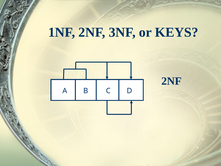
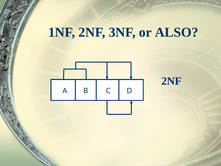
KEYS: KEYS -> ALSO (177, 32)
